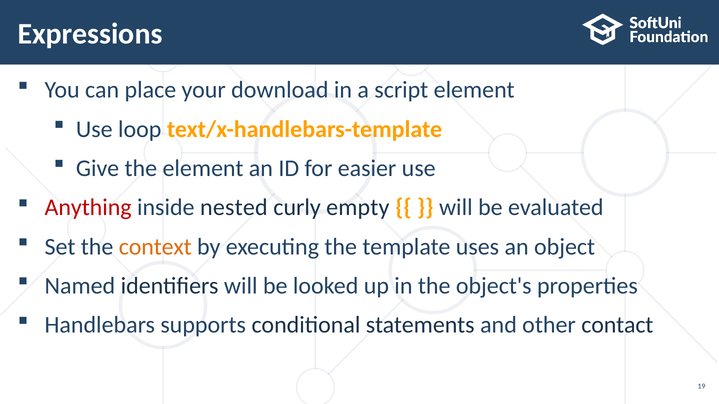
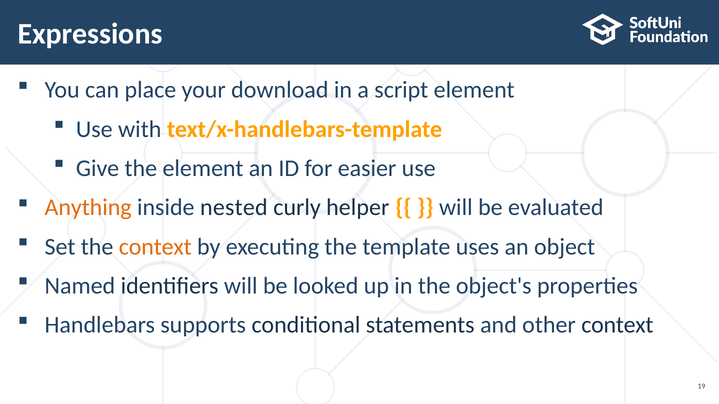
loop: loop -> with (140, 129)
Anything colour: red -> orange (88, 208)
empty: empty -> helper (358, 208)
other contact: contact -> context (617, 326)
